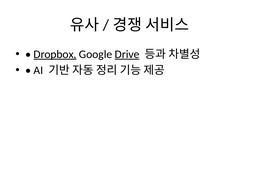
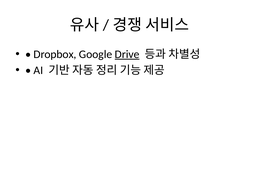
Dropbox underline: present -> none (55, 54)
